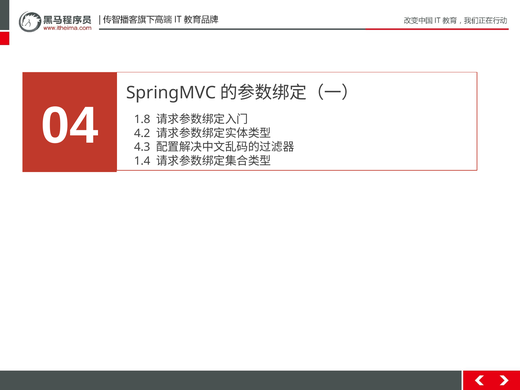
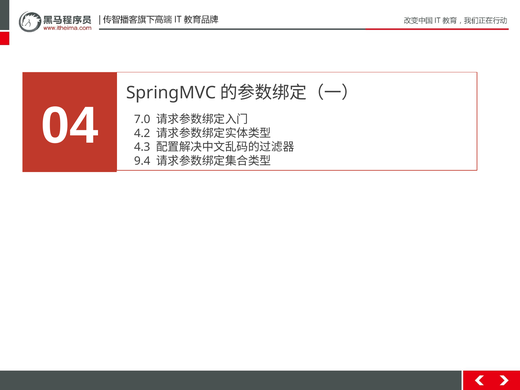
1.8: 1.8 -> 7.0 (142, 119)
1.4: 1.4 -> 9.4 (142, 161)
